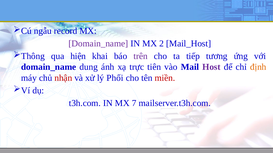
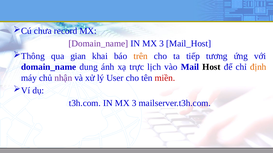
ngẫu: ngẫu -> chưa (43, 31)
2: 2 -> 3 (162, 44)
hiện: hiện -> gian (78, 56)
trên colour: purple -> orange (141, 56)
tiên: tiên -> lịch (154, 67)
Host colour: purple -> black (211, 67)
nhận colour: red -> purple (63, 78)
Phối: Phối -> User (115, 78)
t3h.com IN MX 7: 7 -> 3 (134, 103)
